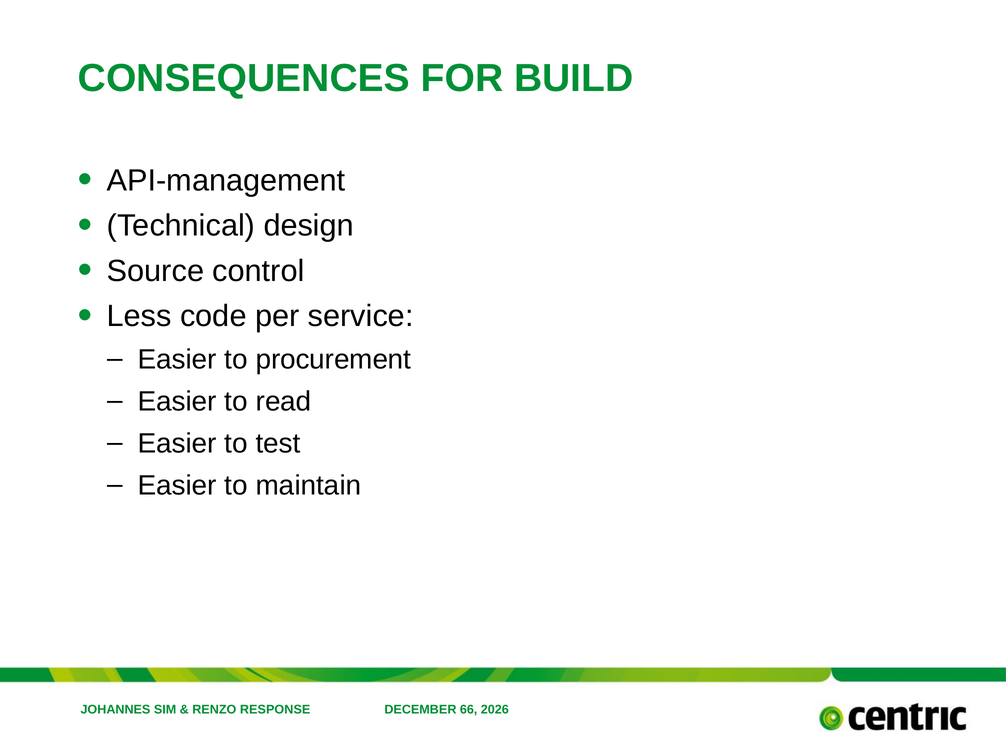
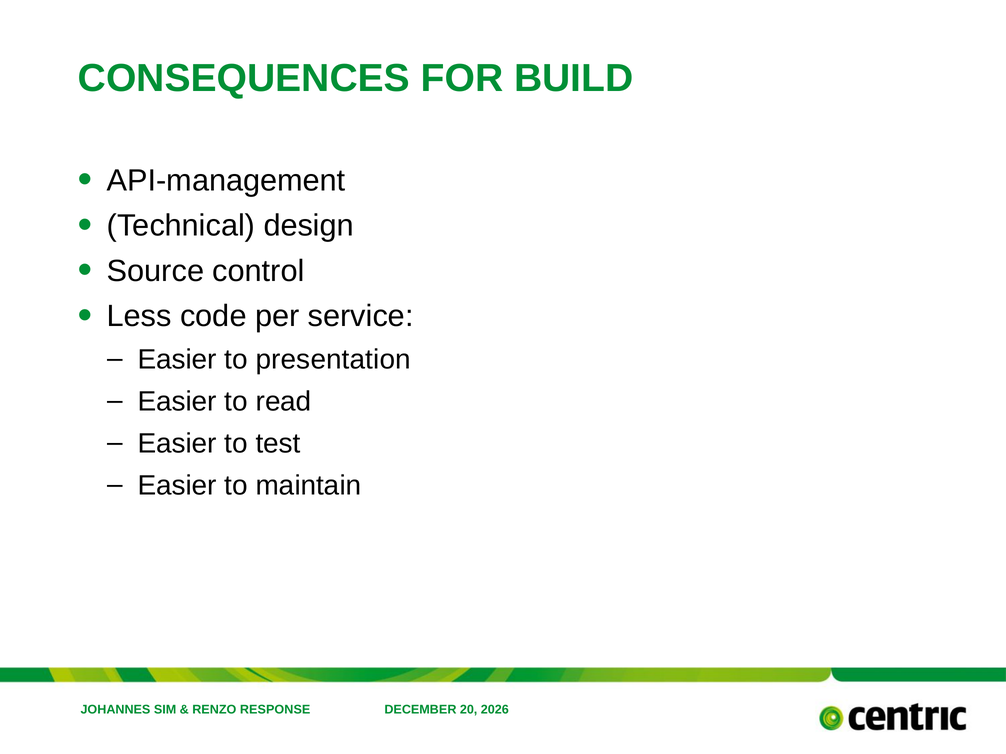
procurement: procurement -> presentation (333, 360)
66: 66 -> 20 (469, 710)
